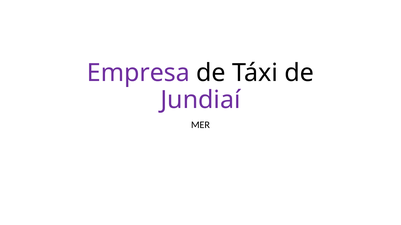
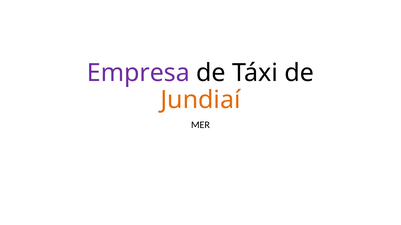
Jundiaí colour: purple -> orange (200, 100)
